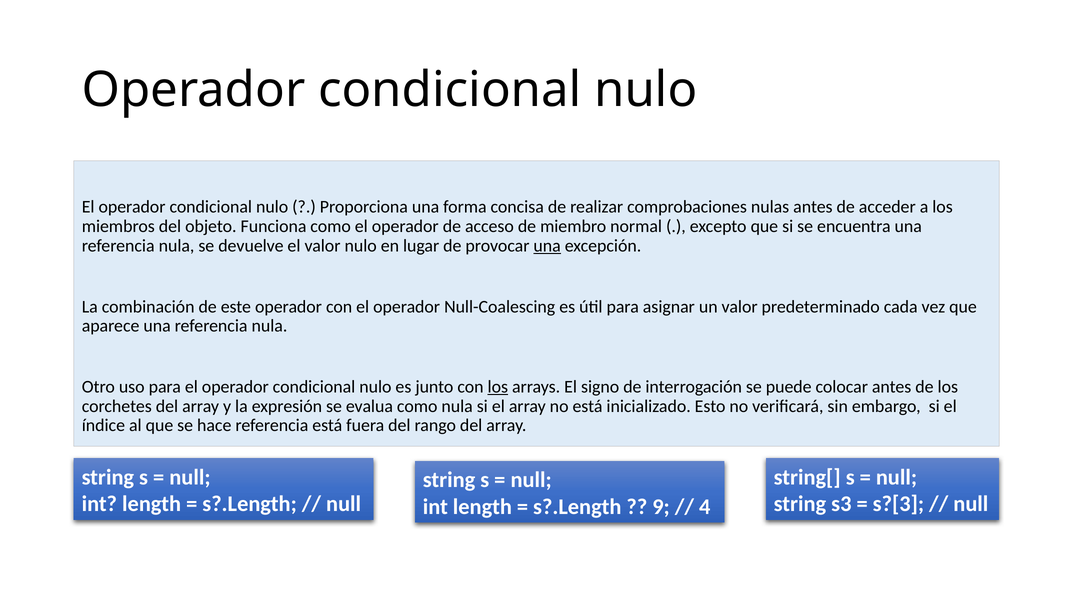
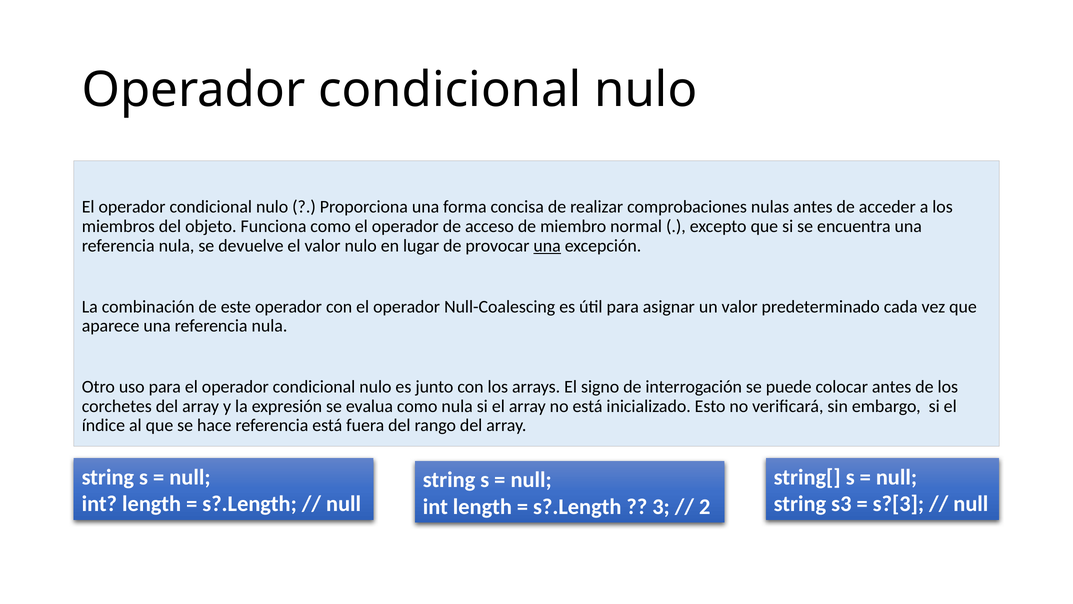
los underline: present -> none (498, 387)
9: 9 -> 3 (661, 506)
4: 4 -> 2 (705, 506)
